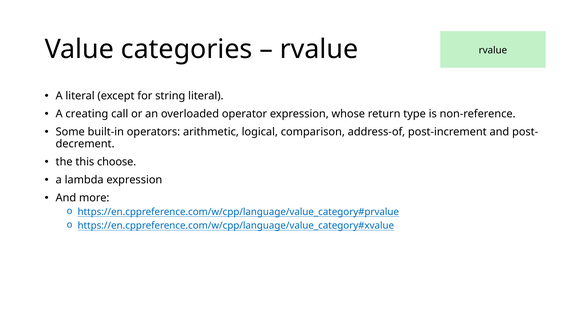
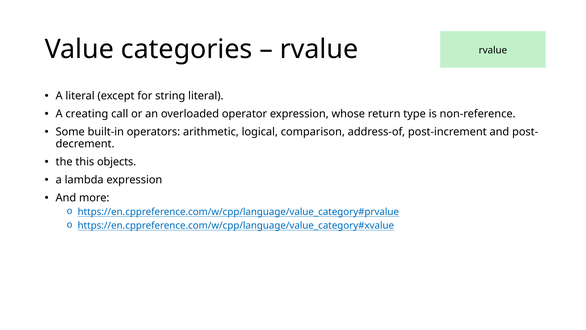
choose: choose -> objects (117, 162)
